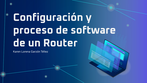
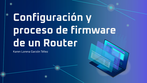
software: software -> firmware (93, 30)
